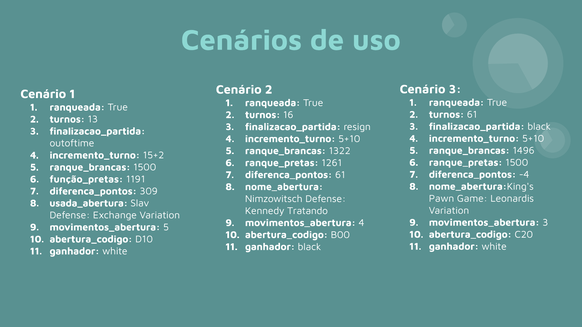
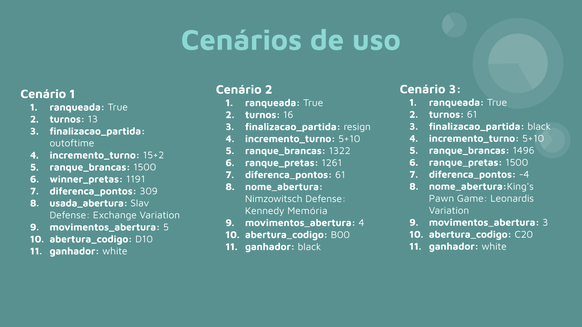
função_pretas: função_pretas -> winner_pretas (86, 179)
Tratando: Tratando -> Memória (307, 211)
